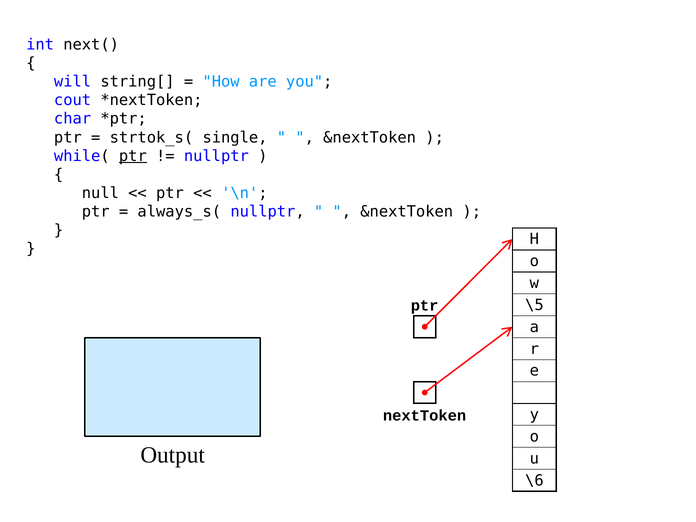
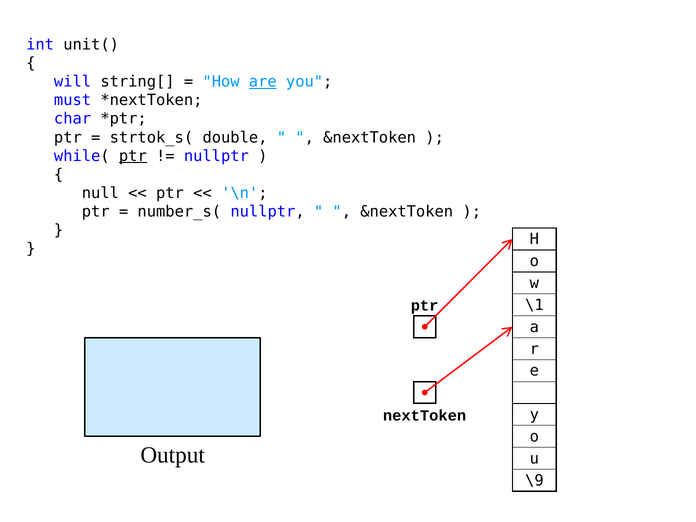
next(: next( -> unit( (91, 45)
are underline: none -> present (263, 82)
cout: cout -> must (73, 100)
single: single -> double (235, 137)
always_s(: always_s( -> number_s( (179, 212)
\5: \5 -> \1 (534, 305)
\6: \6 -> \9 (534, 480)
